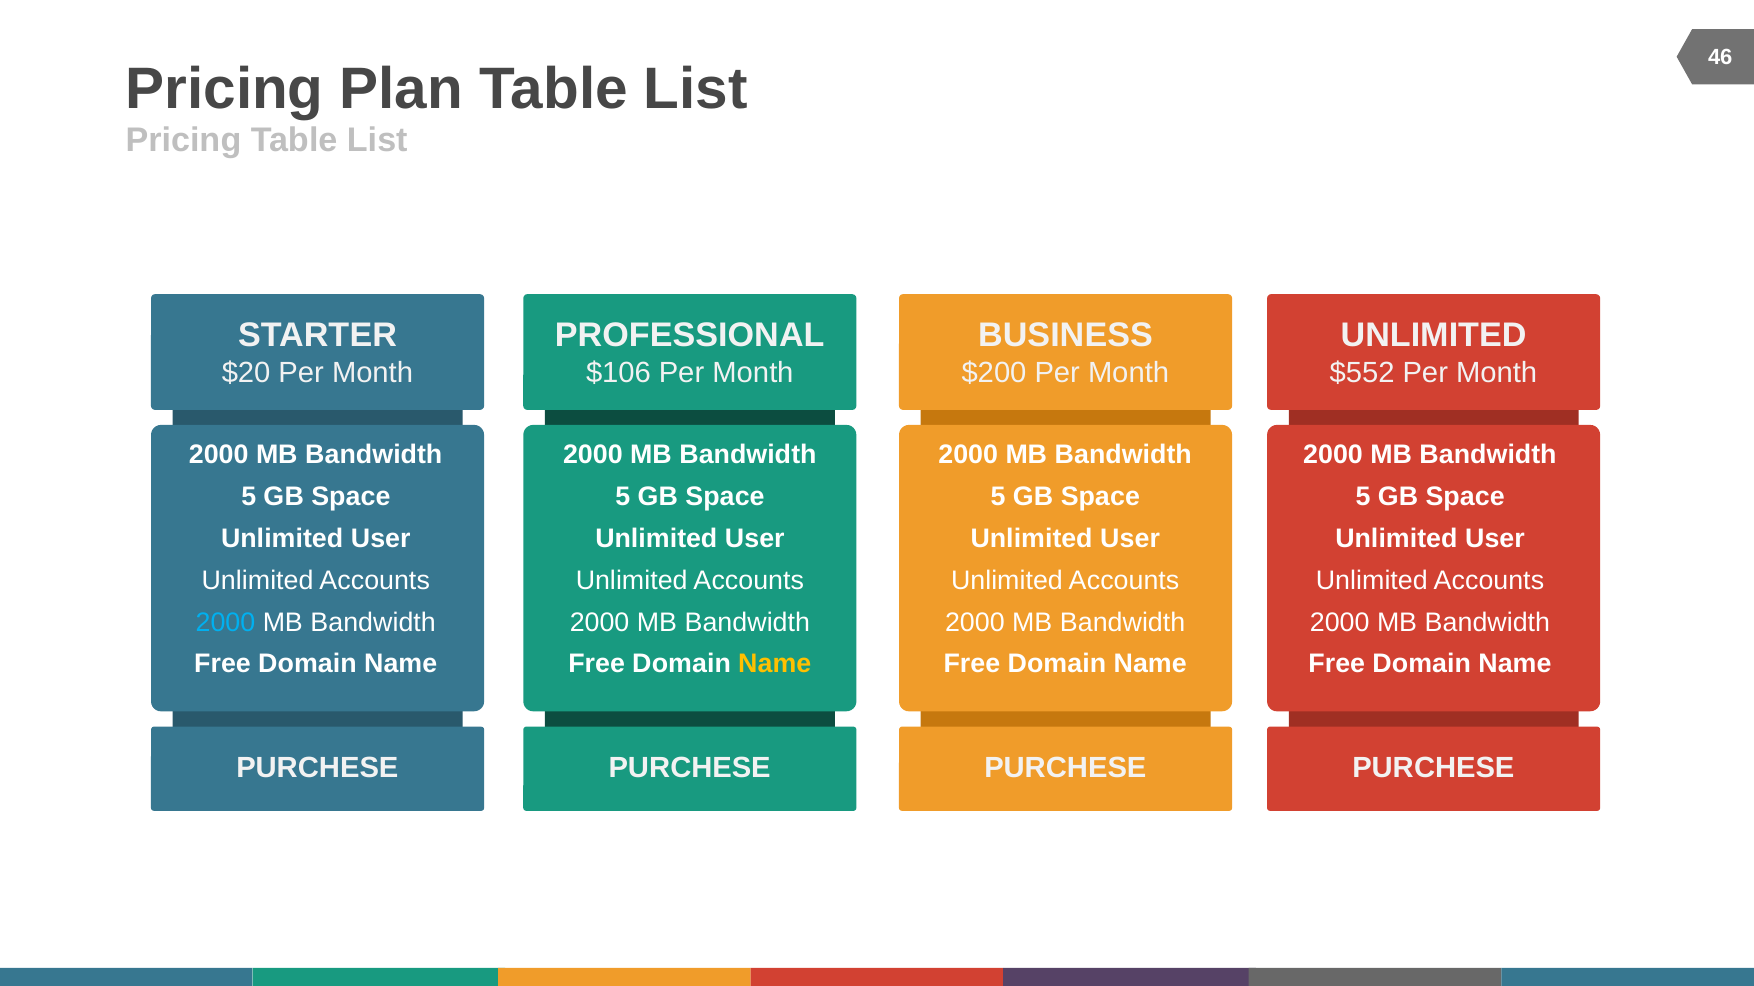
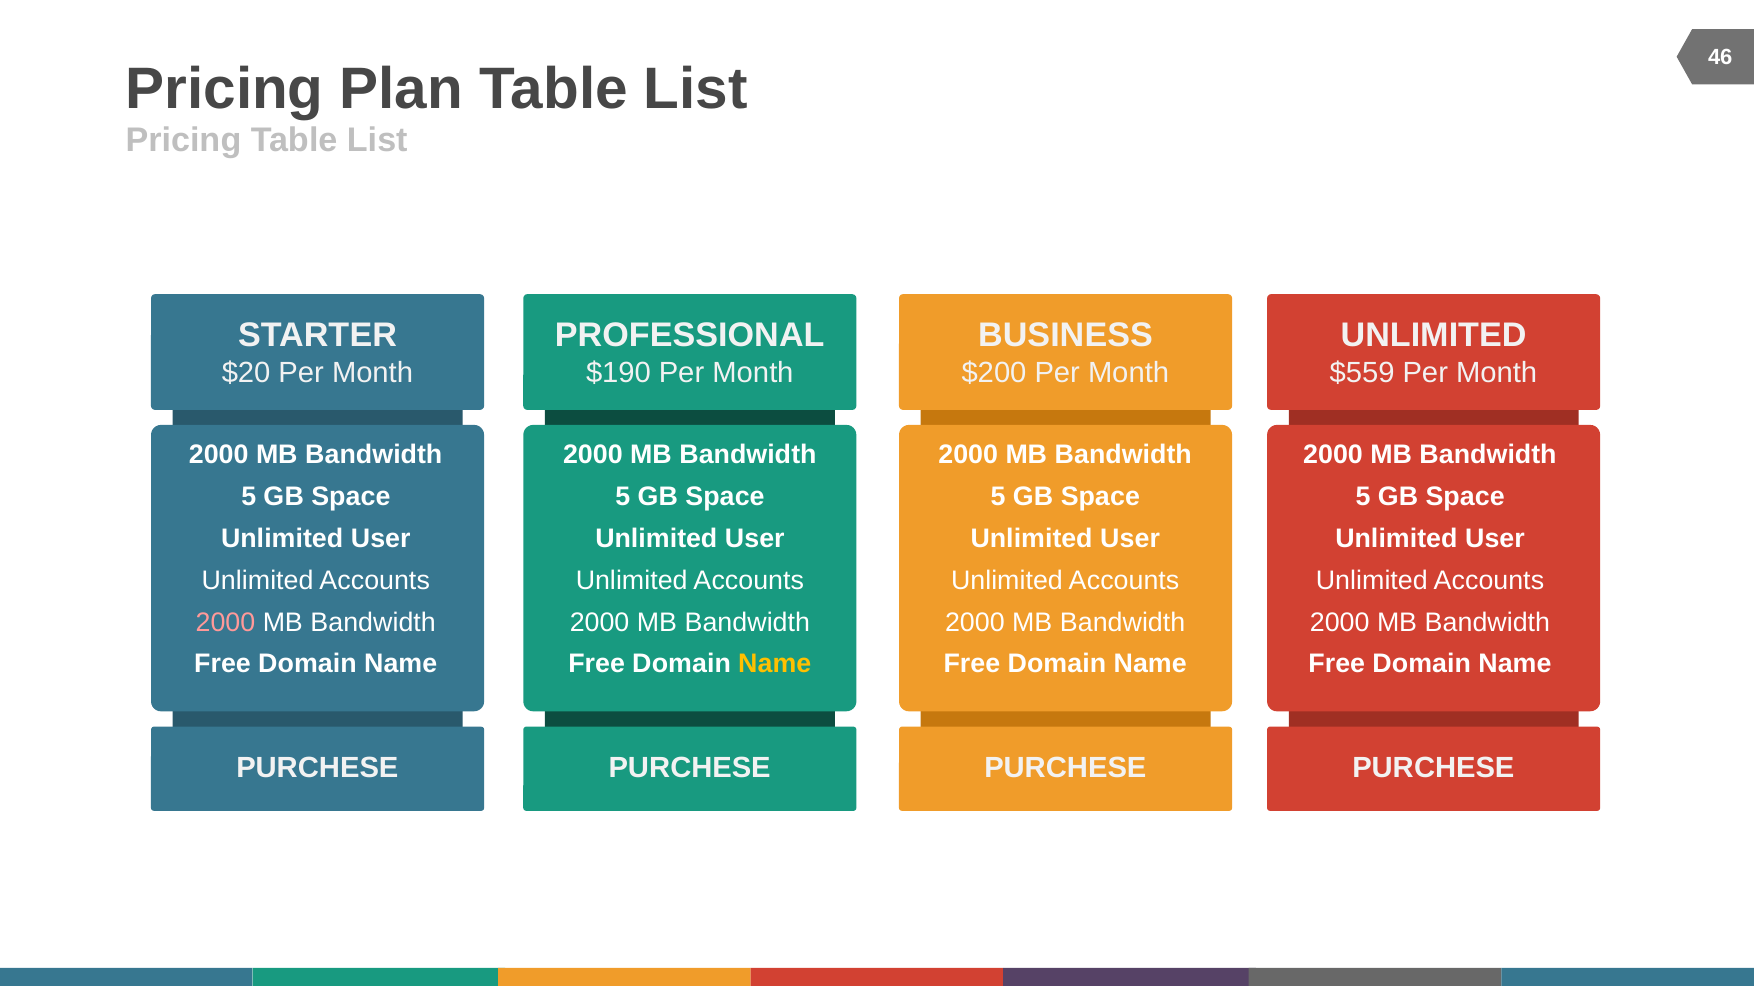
$106: $106 -> $190 (618, 373)
$552: $552 -> $559 (1362, 373)
2000 colour: light blue -> pink (225, 623)
